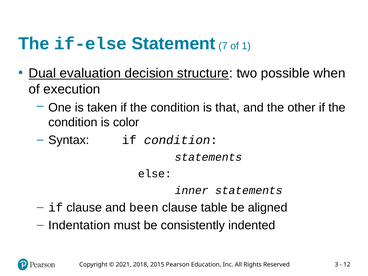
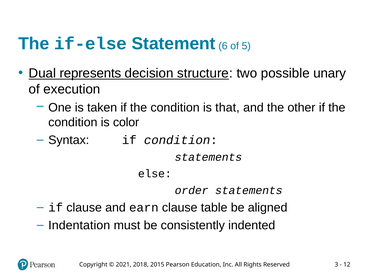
7: 7 -> 6 (223, 46)
1: 1 -> 5 (246, 46)
evaluation: evaluation -> represents (90, 73)
when: when -> unary (330, 73)
inner: inner -> order (192, 190)
been: been -> earn (144, 208)
